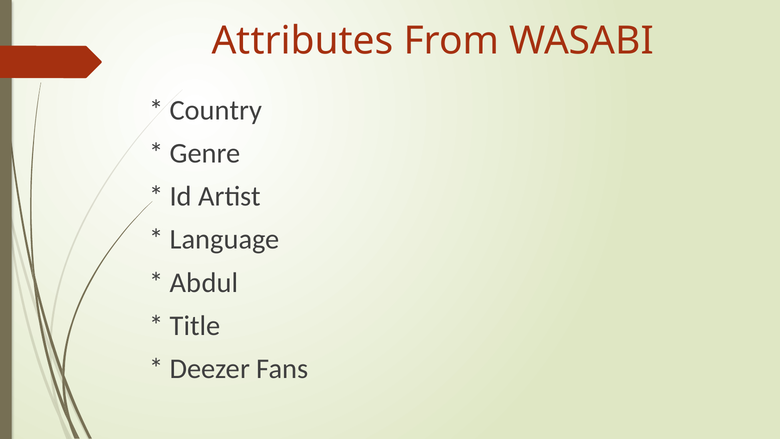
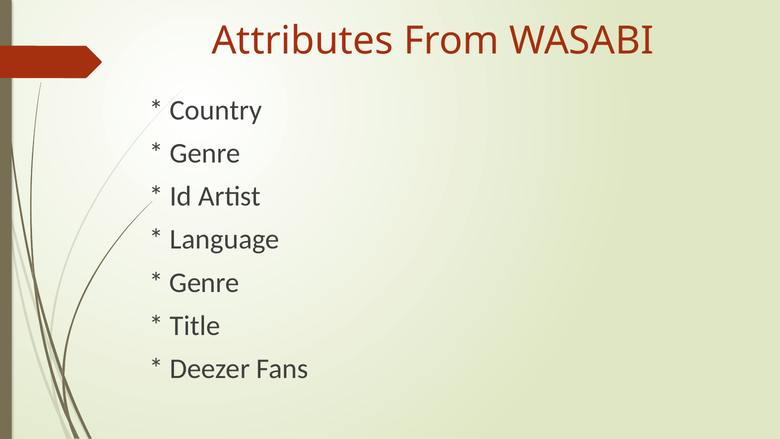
Abdul: Abdul -> Genre (204, 282)
